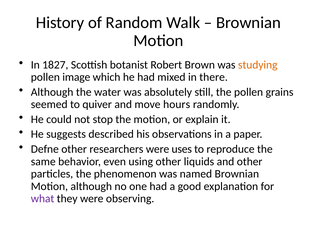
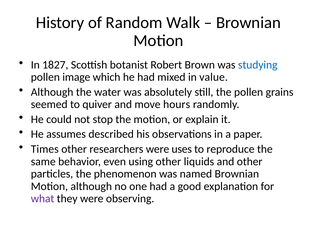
studying colour: orange -> blue (258, 65)
there: there -> value (214, 77)
suggests: suggests -> assumes (66, 134)
Defne: Defne -> Times (45, 149)
